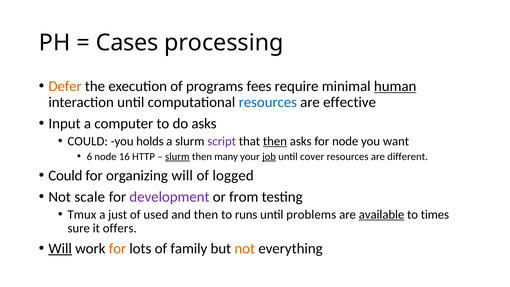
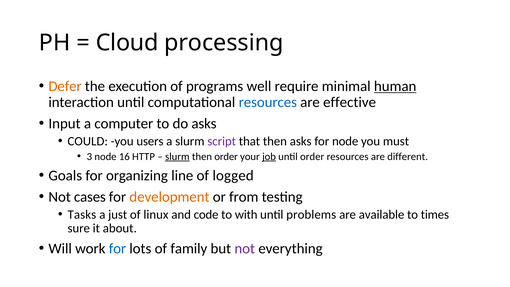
Cases: Cases -> Cloud (127, 43)
fees: fees -> well (259, 86)
holds: holds -> users (150, 141)
then underline: present -> none (275, 141)
want: want -> must (396, 141)
6: 6 -> 3 (89, 156)
then many: many -> order (226, 156)
until cover: cover -> order (312, 156)
Could: Could -> Goals (65, 175)
organizing will: will -> line (182, 175)
scale: scale -> cases (90, 197)
development colour: purple -> orange (169, 197)
Tmux: Tmux -> Tasks (82, 214)
used: used -> linux (156, 214)
and then: then -> code (206, 214)
runs: runs -> with (246, 214)
available underline: present -> none (382, 214)
offers: offers -> about (120, 228)
Will underline: present -> none (60, 248)
for colour: orange -> blue (117, 248)
not colour: orange -> purple (245, 248)
